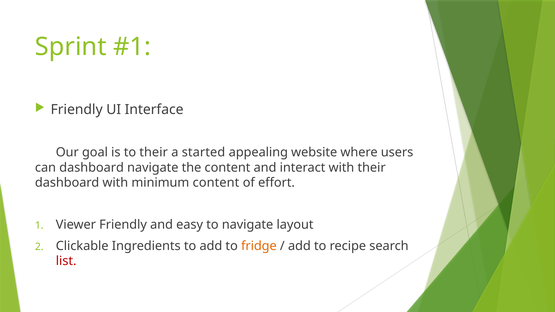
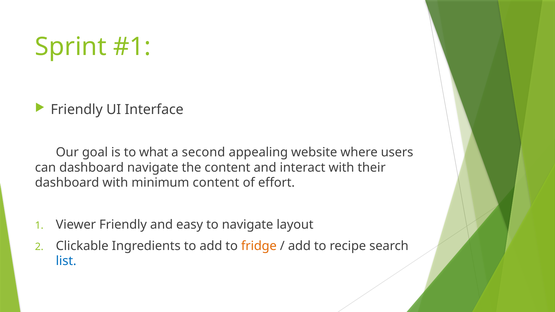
to their: their -> what (154, 152)
started: started -> second (203, 152)
list colour: red -> blue (66, 261)
